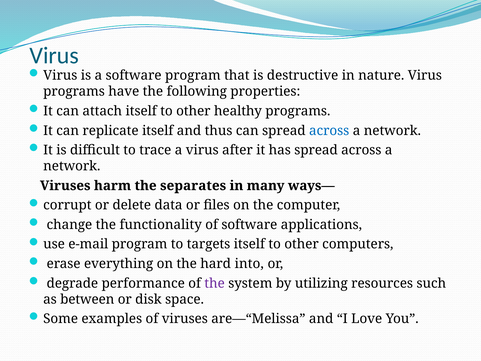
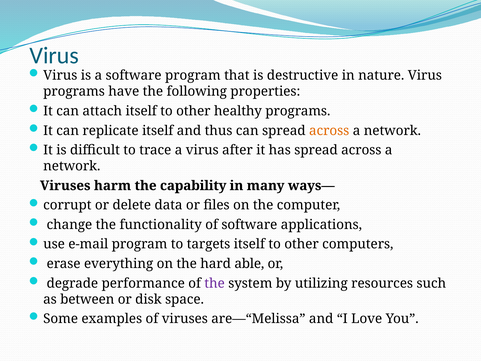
across colour: blue -> orange (329, 131)
separates: separates -> capability (193, 186)
into: into -> able (249, 264)
